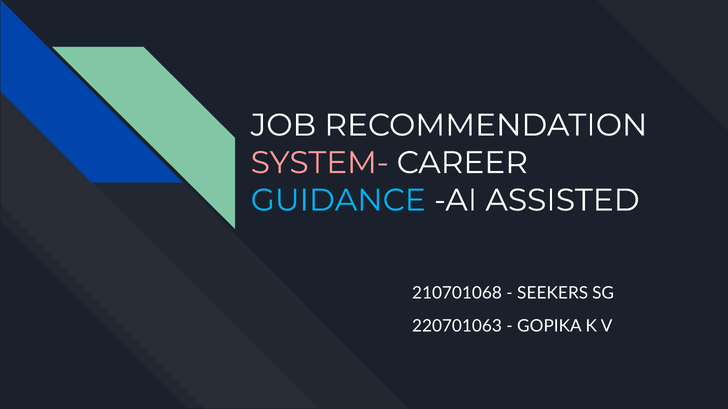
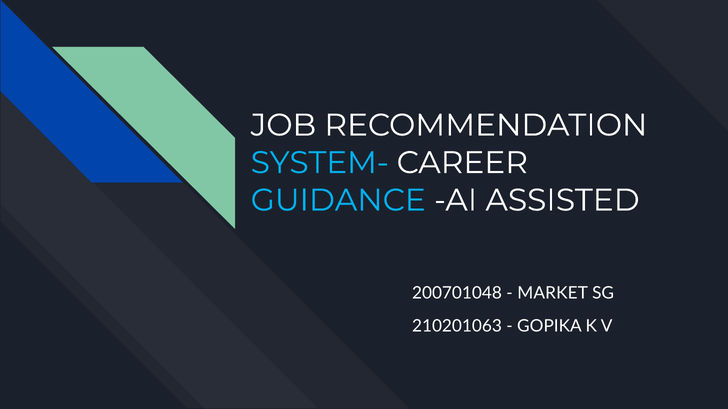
SYSTEM- colour: pink -> light blue (320, 163)
210701068: 210701068 -> 200701048 (457, 293)
SEEKERS: SEEKERS -> MARKET (553, 293)
220701063: 220701063 -> 210201063 (457, 326)
